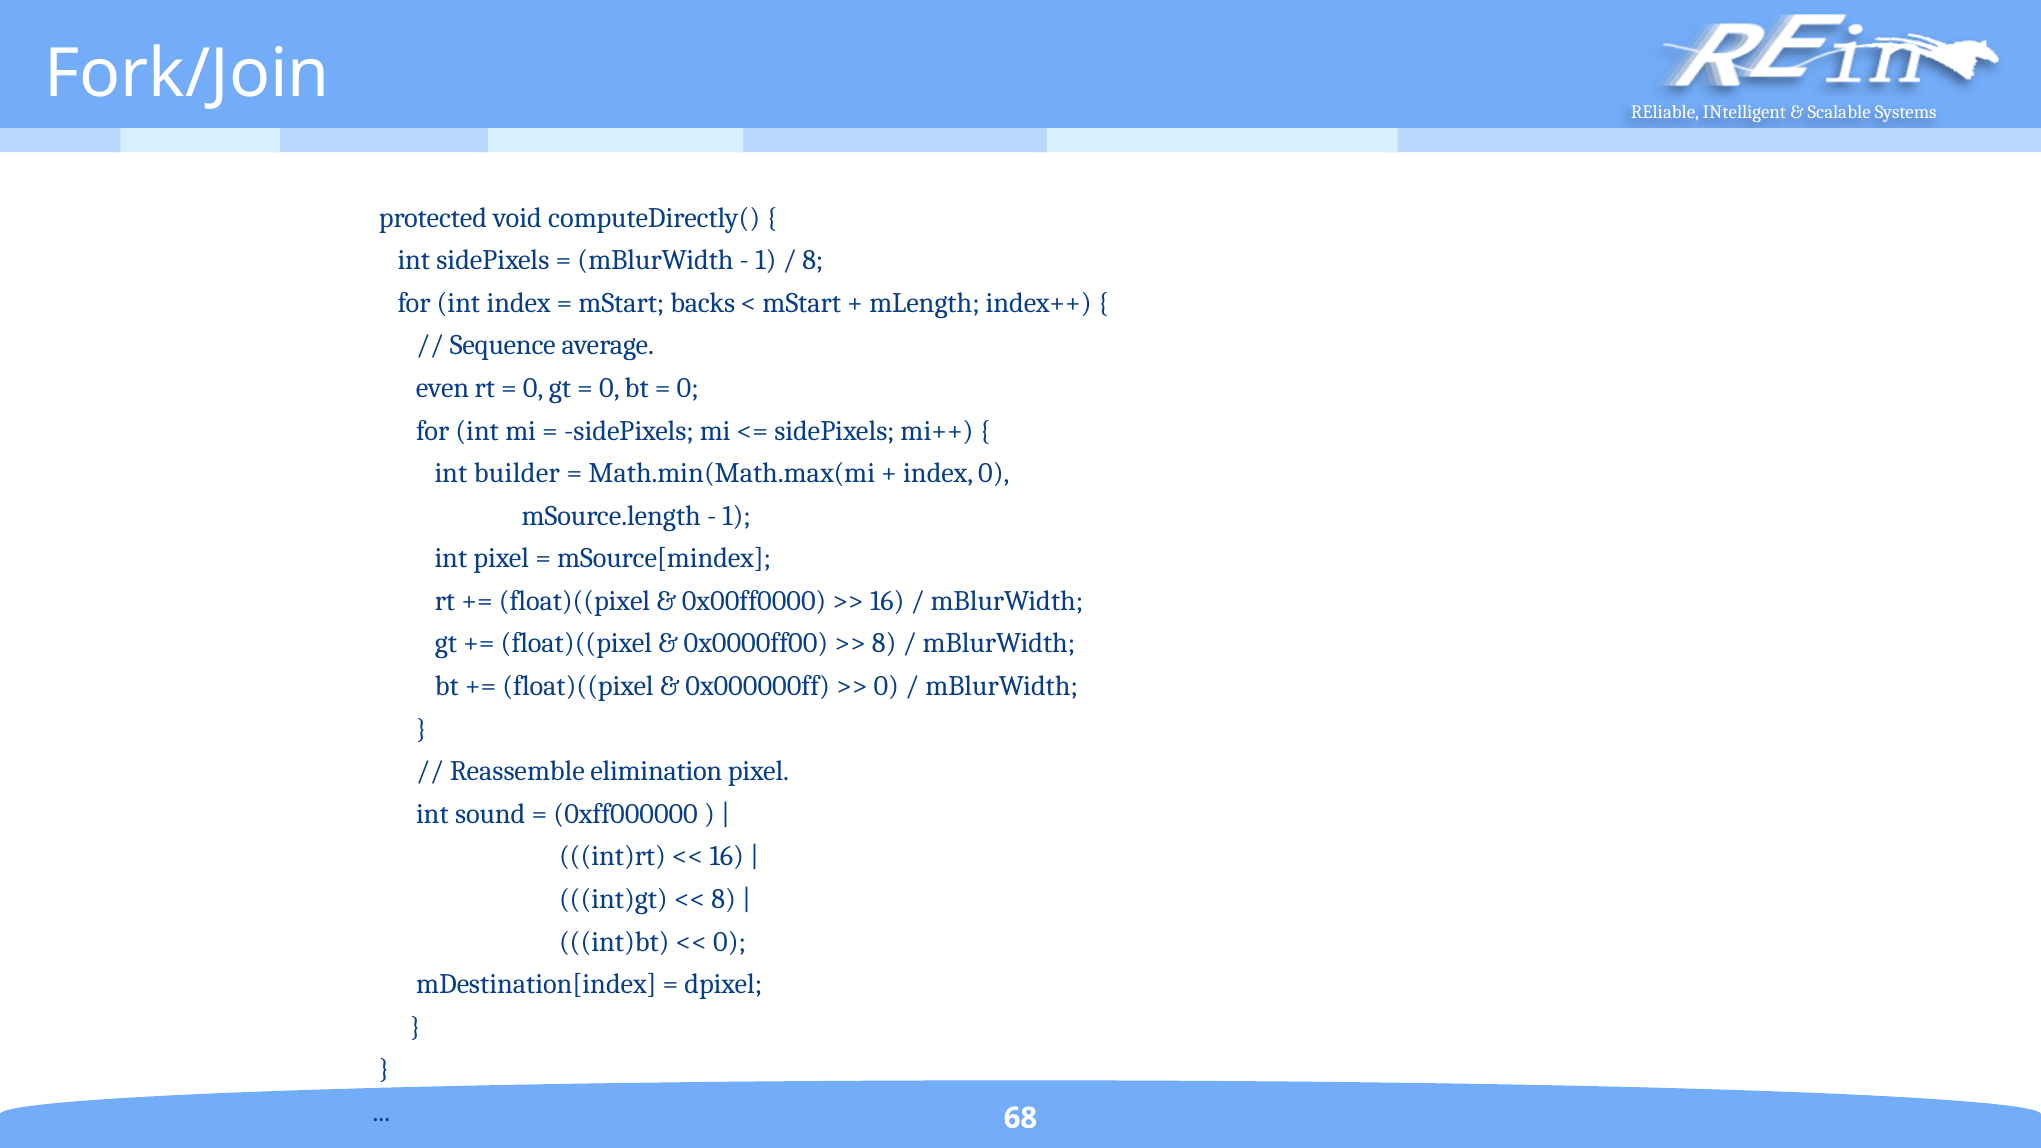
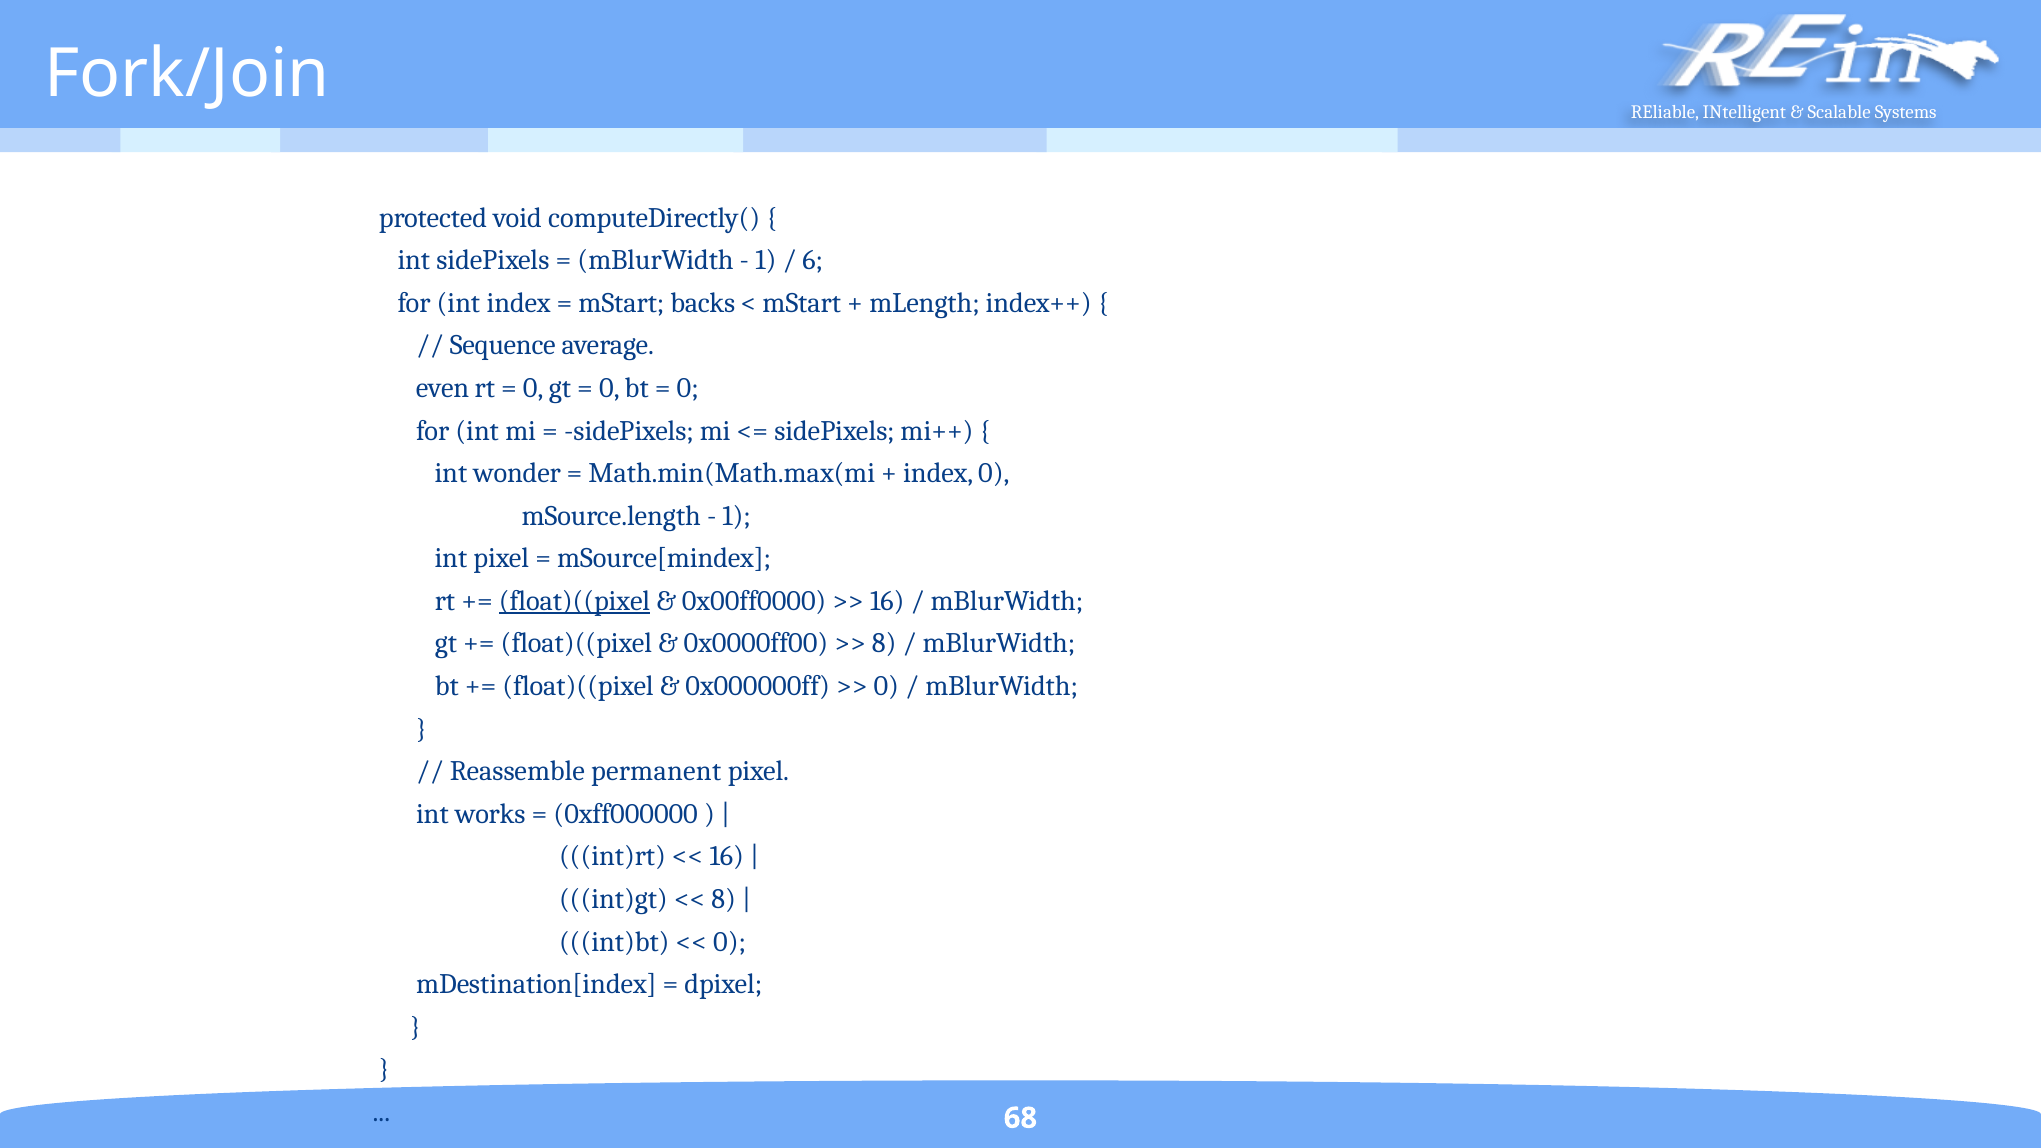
8: 8 -> 6 (813, 260)
builder: builder -> wonder (517, 473)
float)((pixel underline: none -> present (575, 601)
elimination: elimination -> permanent (656, 771)
sound: sound -> works (490, 814)
